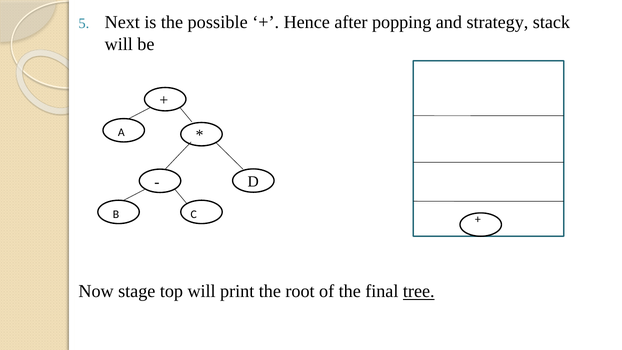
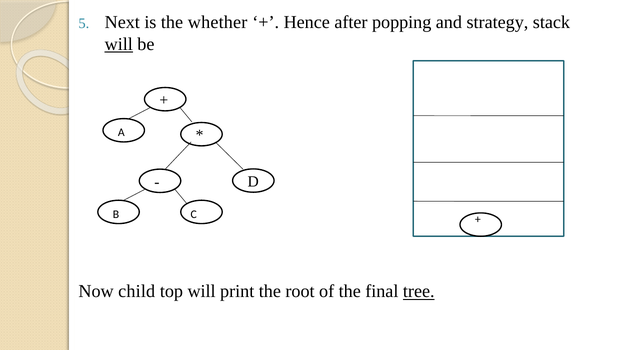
possible: possible -> whether (218, 22)
will underline: none -> present (119, 44)
stage: stage -> child (137, 291)
